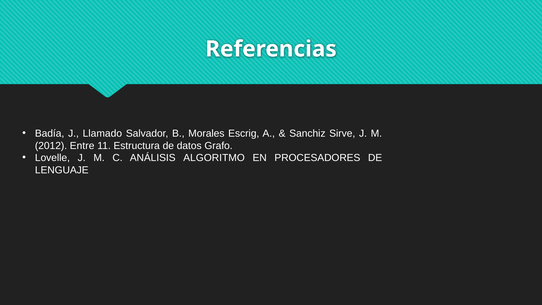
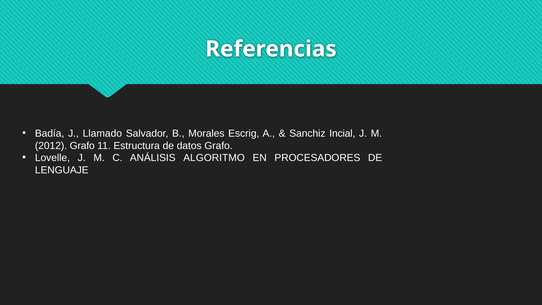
Sirve: Sirve -> Incial (342, 133)
2012 Entre: Entre -> Grafo (82, 146)
